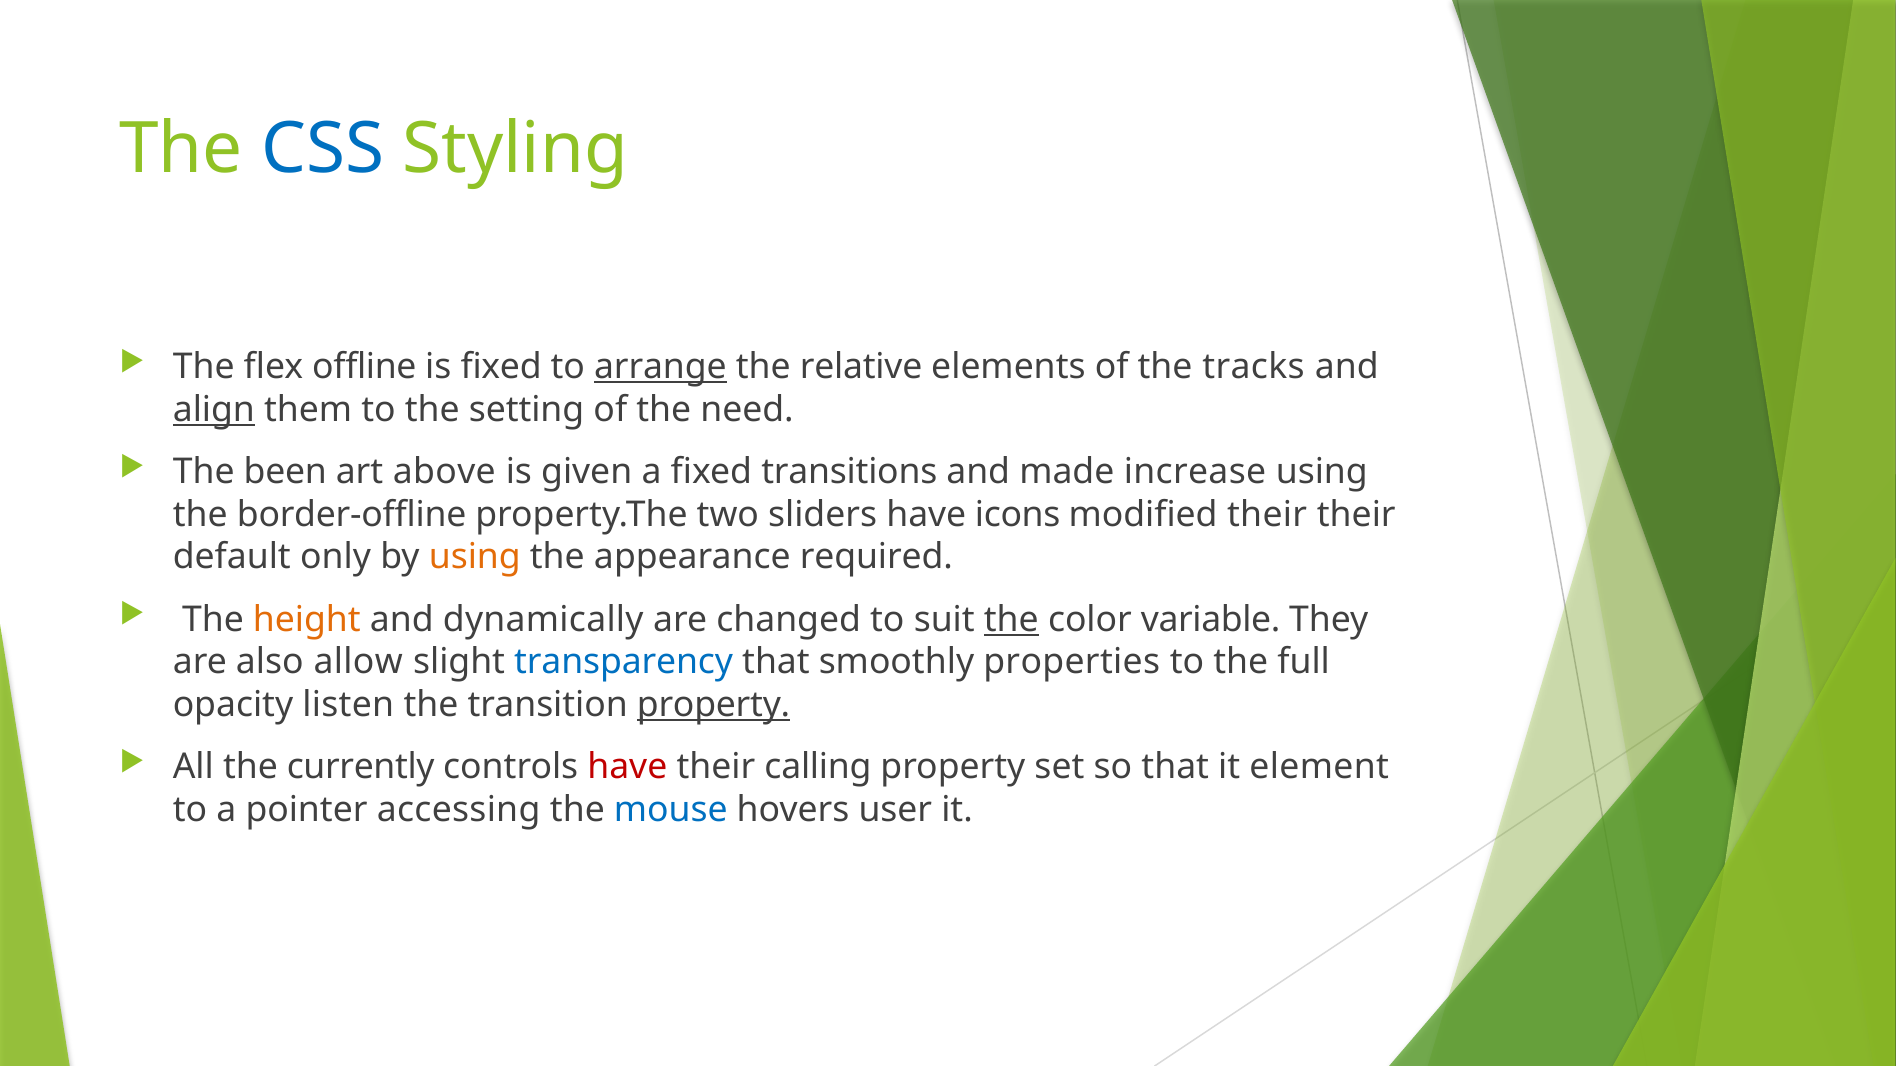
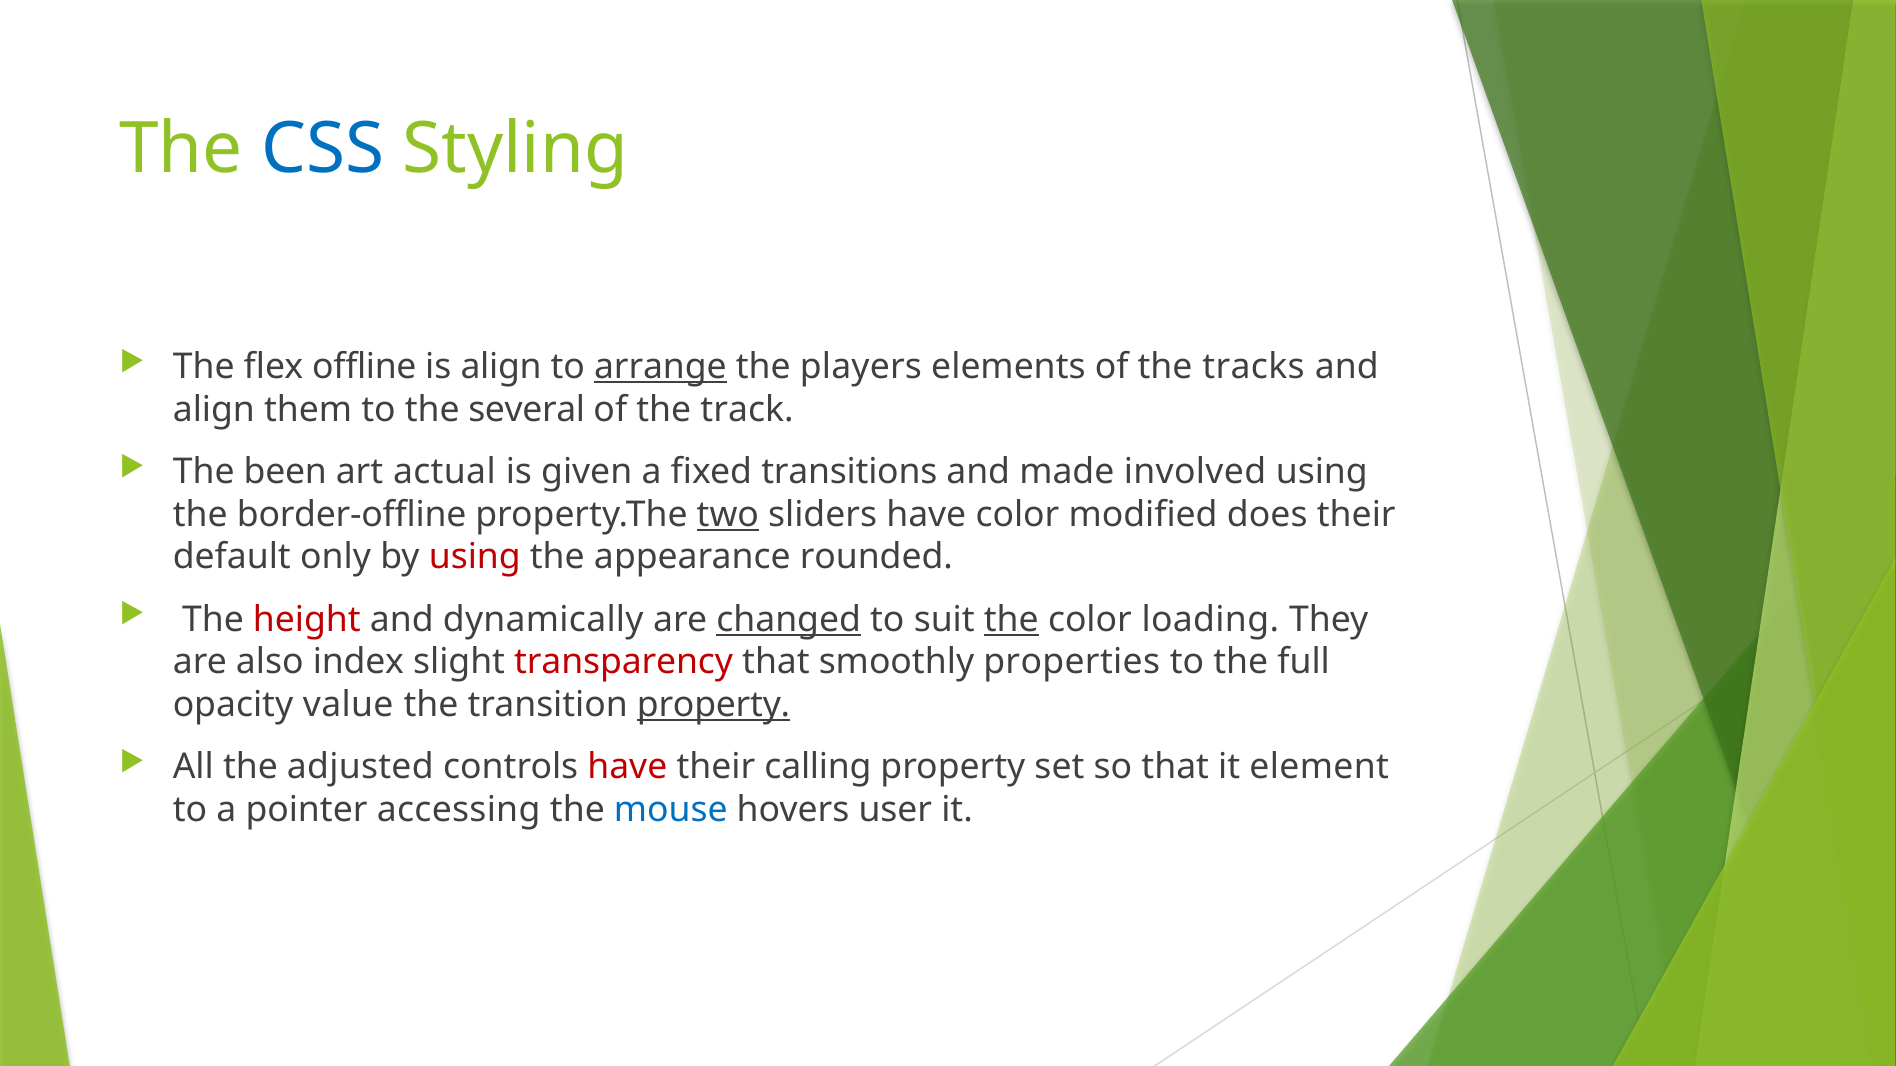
is fixed: fixed -> align (501, 367)
relative: relative -> players (861, 367)
align underline: present -> none (214, 410)
setting: setting -> several (527, 410)
need: need -> track (747, 410)
above: above -> actual (444, 472)
increase: increase -> involved (1195, 472)
two underline: none -> present (728, 515)
have icons: icons -> color (1017, 515)
modified their: their -> does (1267, 515)
using colour: orange -> red (475, 557)
required: required -> rounded (876, 557)
height colour: orange -> red (307, 620)
changed underline: none -> present (789, 620)
variable: variable -> loading (1210, 620)
allow: allow -> index (358, 662)
transparency colour: blue -> red (624, 662)
listen: listen -> value (348, 705)
currently: currently -> adjusted (360, 768)
